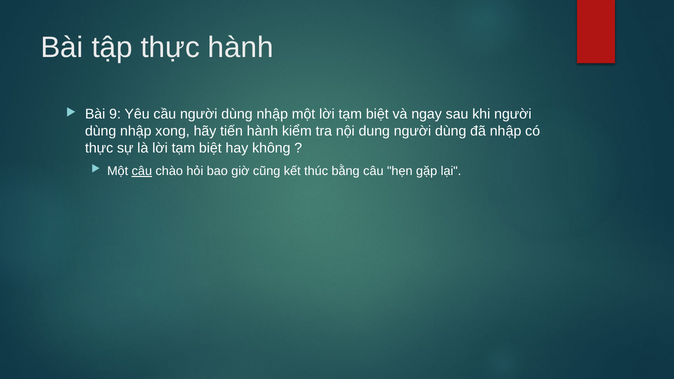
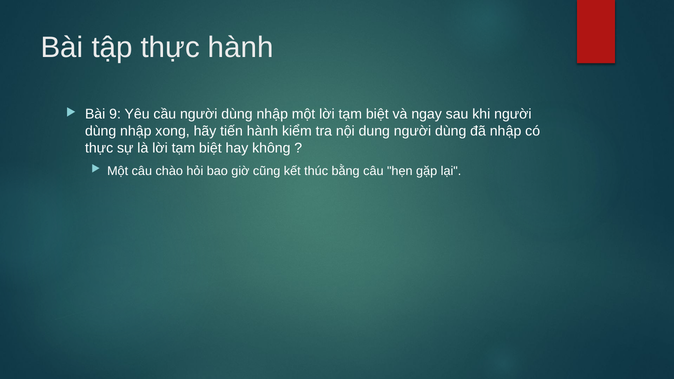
câu underline: present -> none (142, 171)
